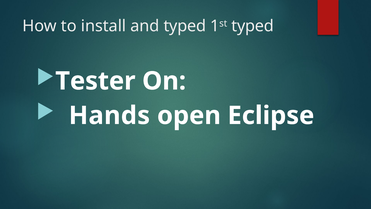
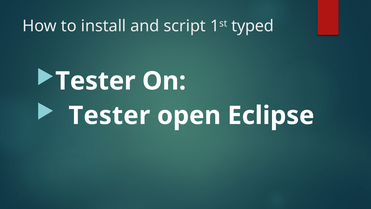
and typed: typed -> script (185, 26)
Hands: Hands -> Tester (109, 115)
